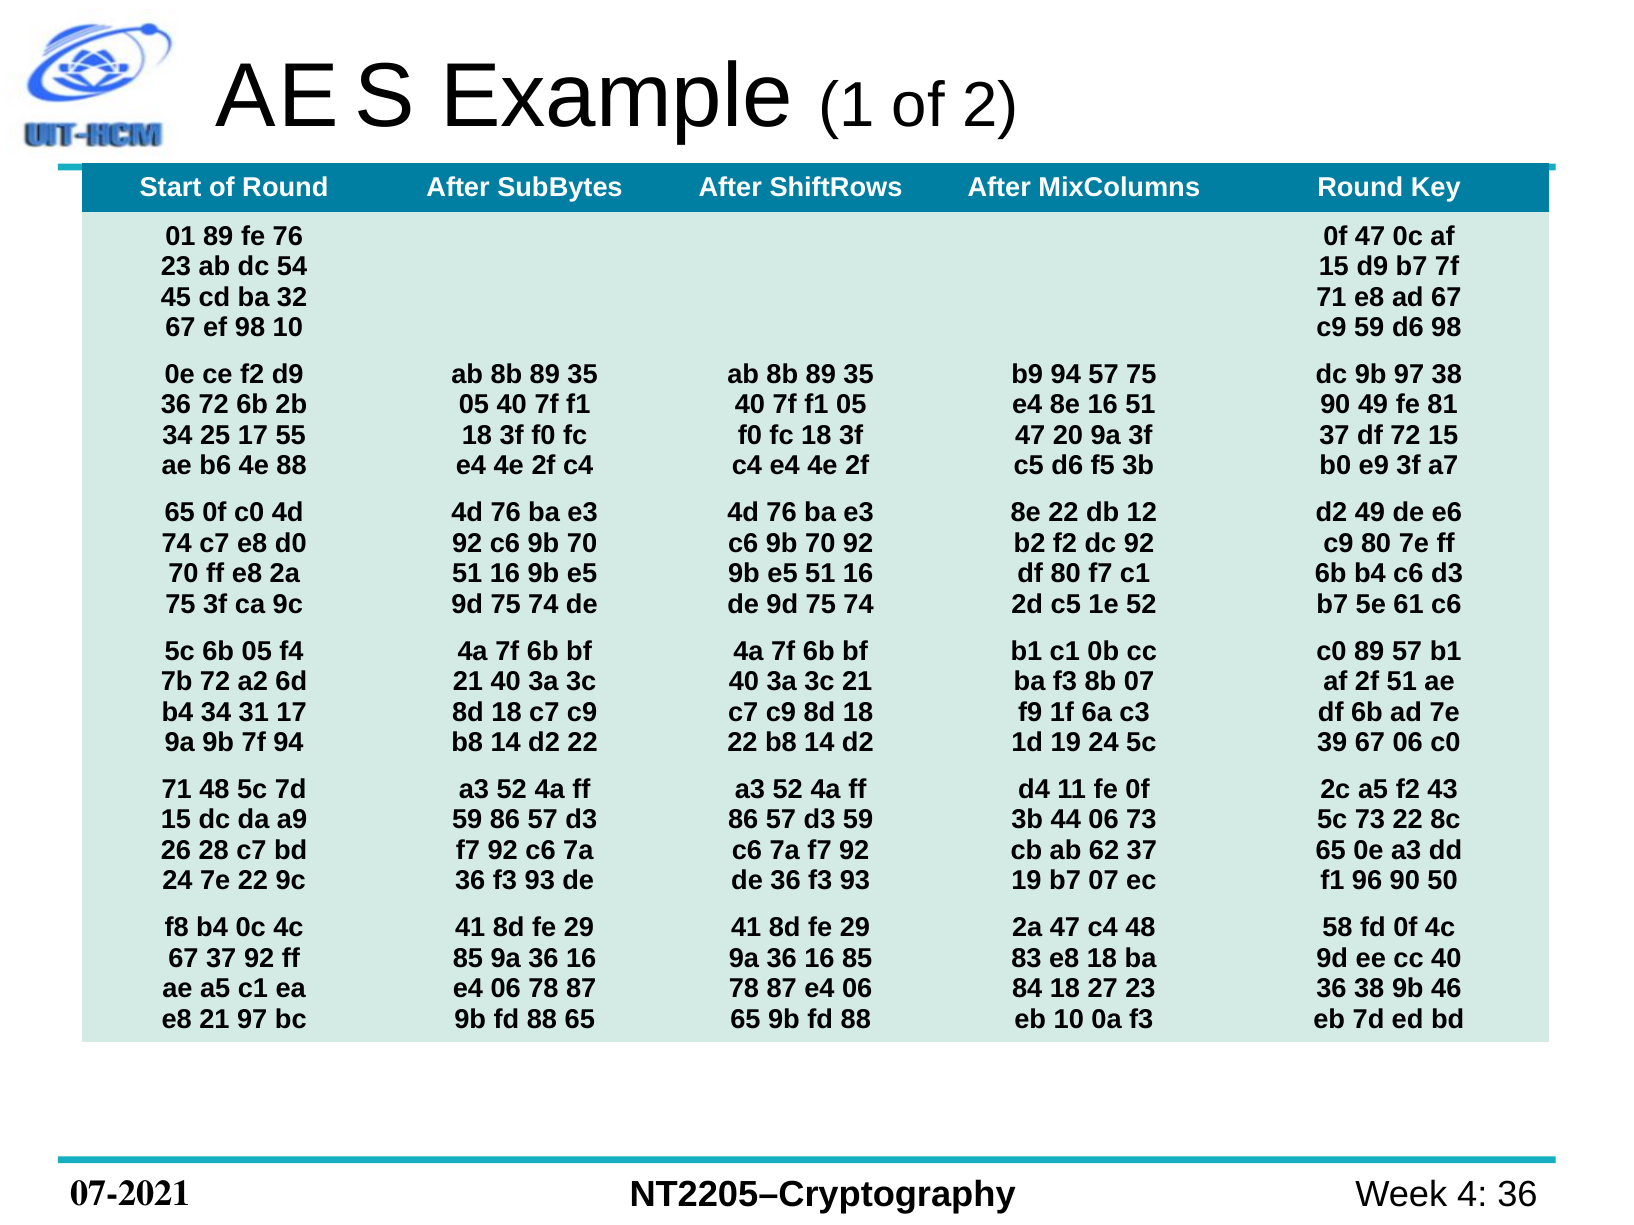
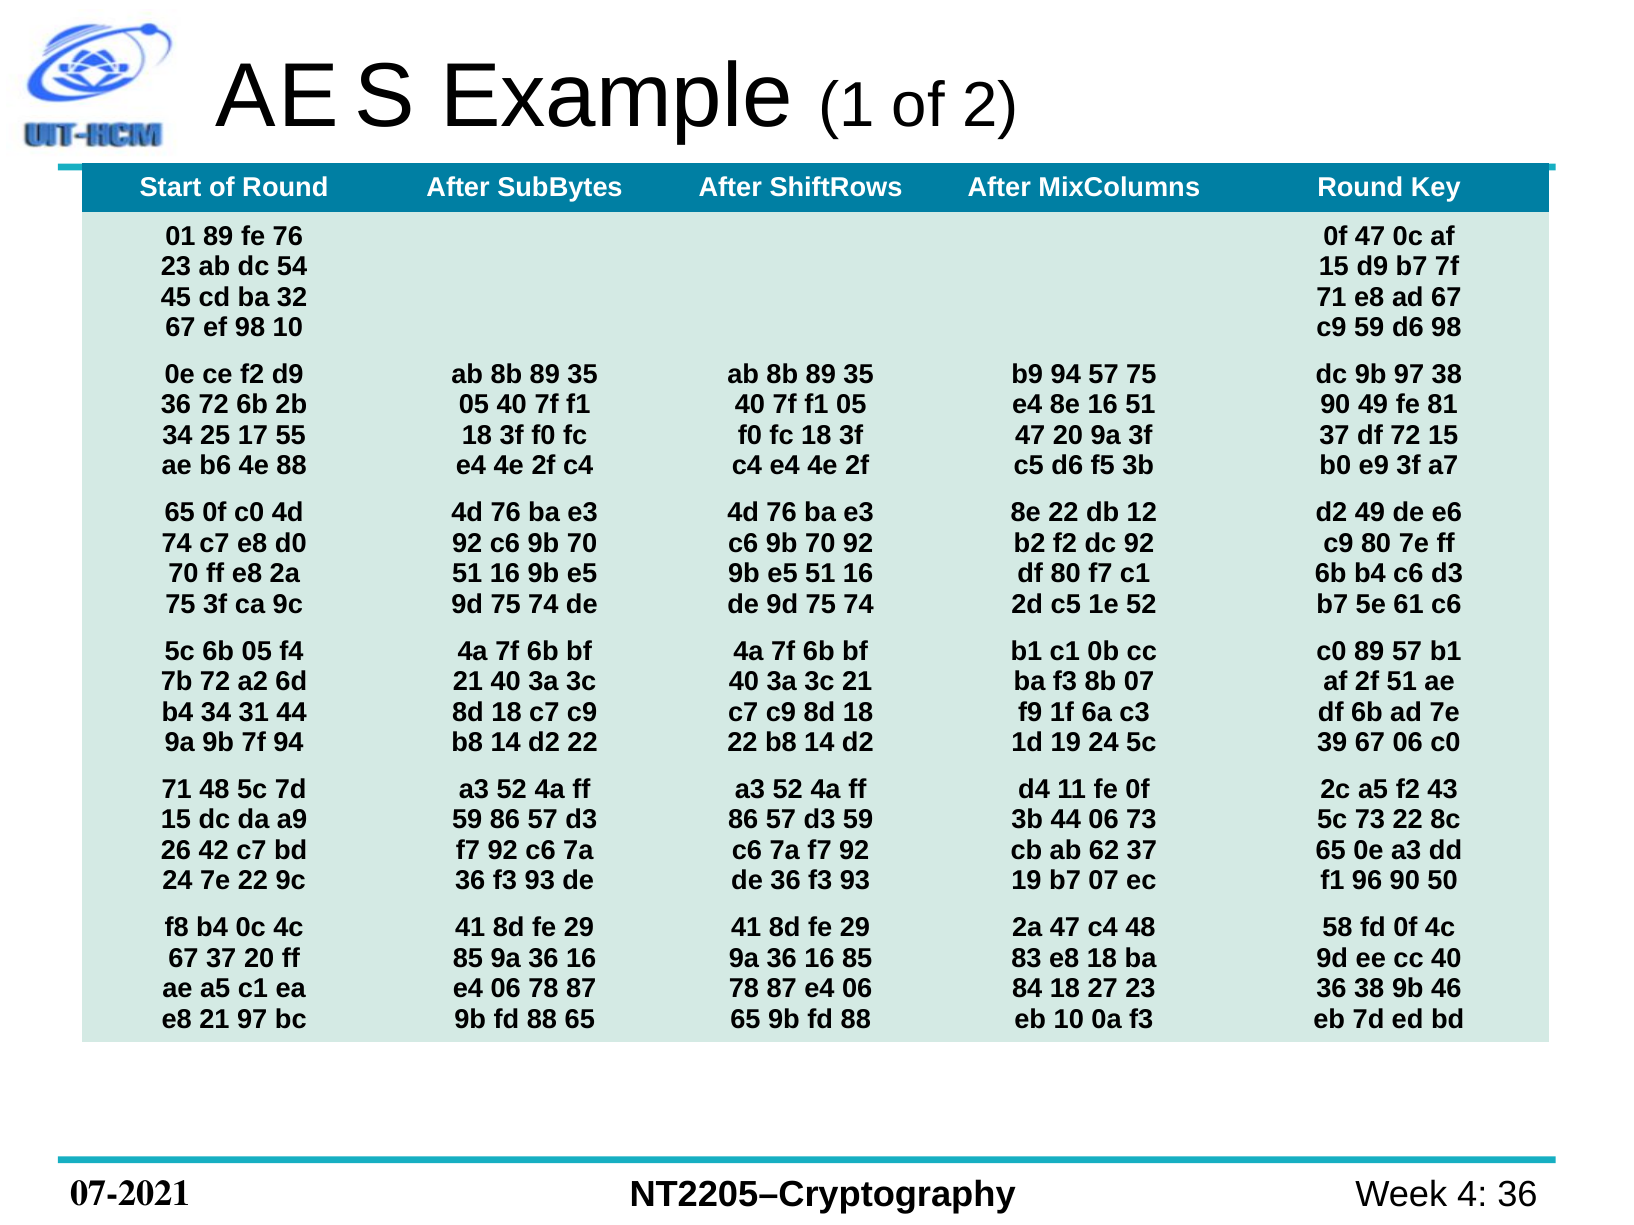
31 17: 17 -> 44 (291, 712)
28: 28 -> 42 (214, 851)
37 92: 92 -> 20 (259, 959)
